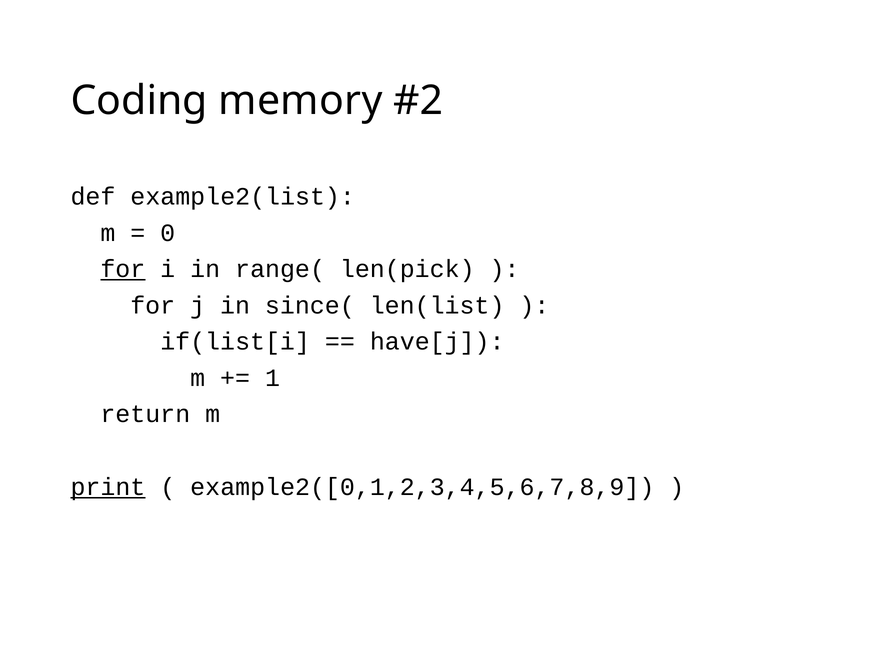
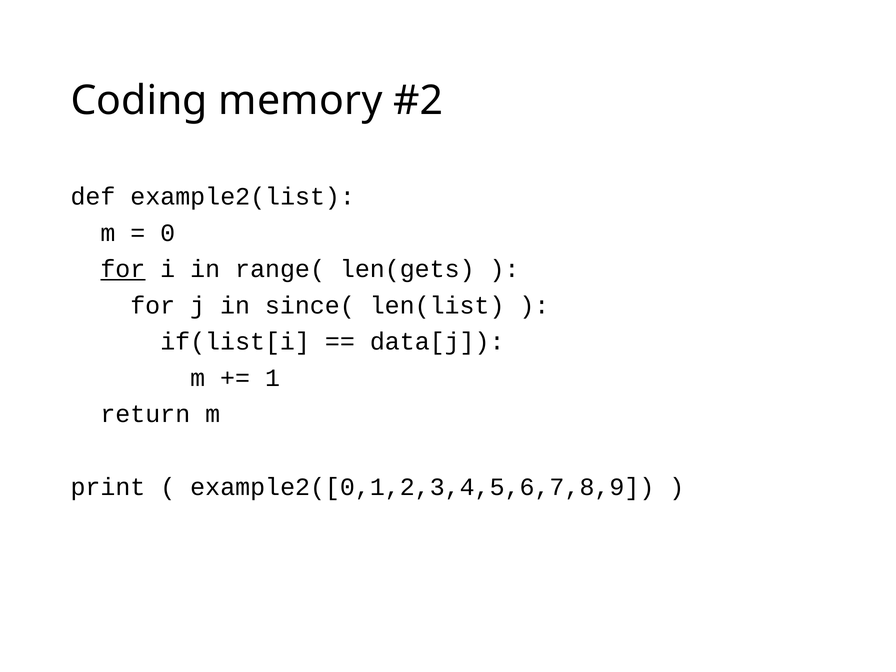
len(pick: len(pick -> len(gets (407, 269)
have[j: have[j -> data[j (437, 342)
print underline: present -> none (108, 487)
